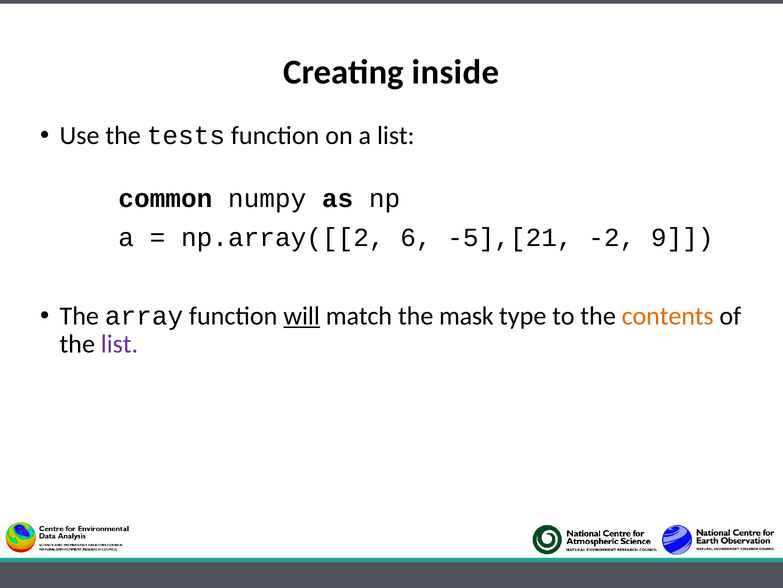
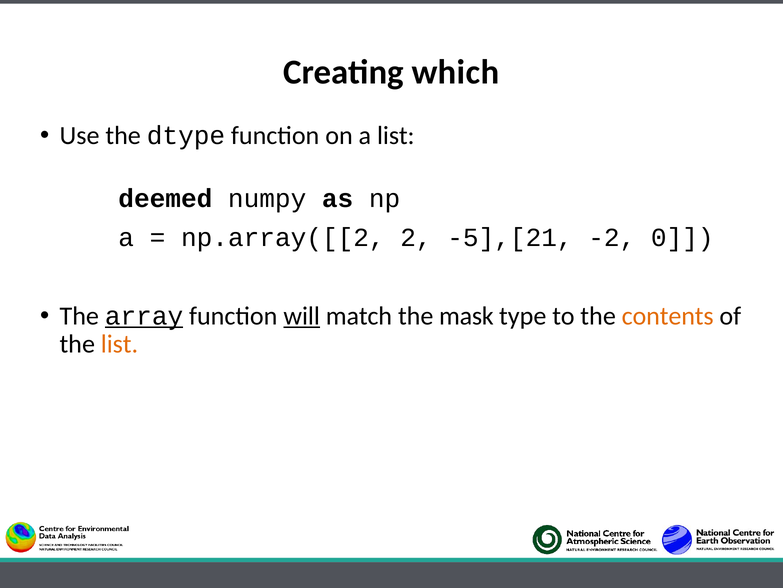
inside: inside -> which (455, 72)
tests: tests -> dtype (186, 136)
common: common -> deemed (165, 198)
6: 6 -> 2 (416, 238)
9: 9 -> 0 (682, 238)
array underline: none -> present (144, 316)
list colour: purple -> orange (119, 344)
